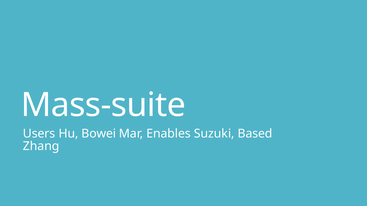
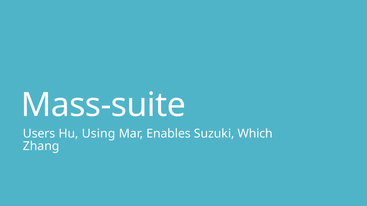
Bowei: Bowei -> Using (99, 134)
Based: Based -> Which (255, 134)
